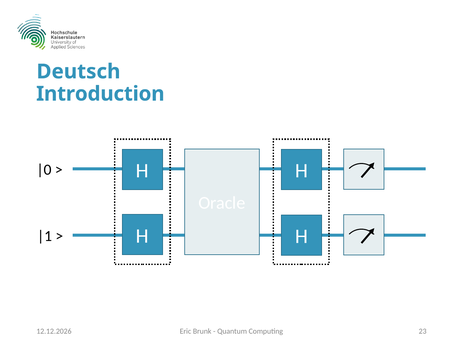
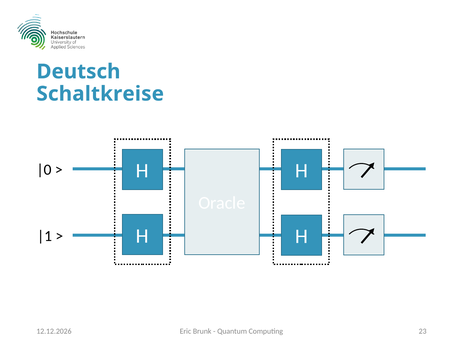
Introduction: Introduction -> Schaltkreise (100, 94)
